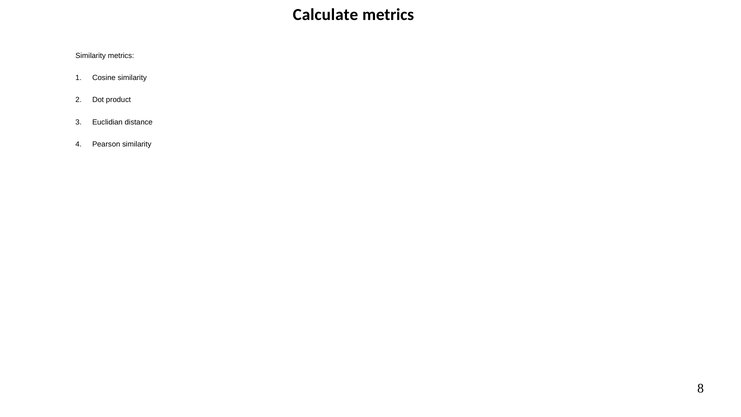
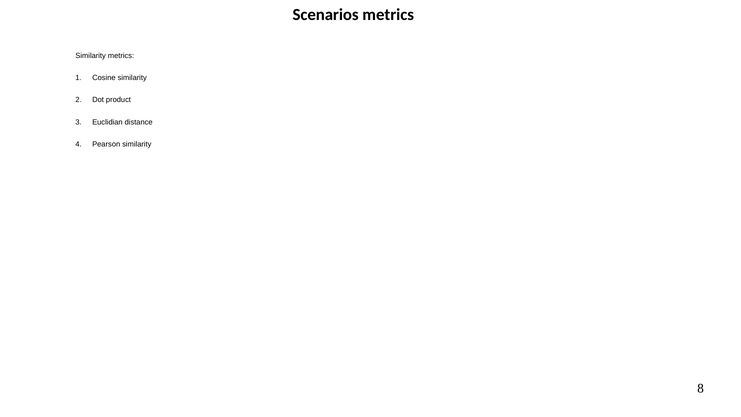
Calculate: Calculate -> Scenarios (326, 15)
